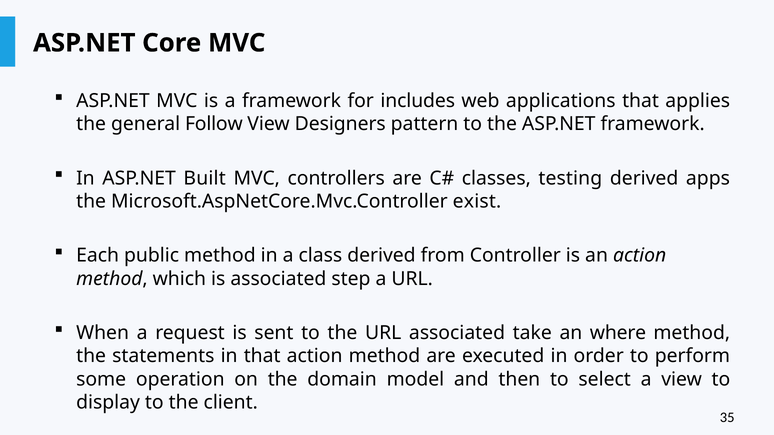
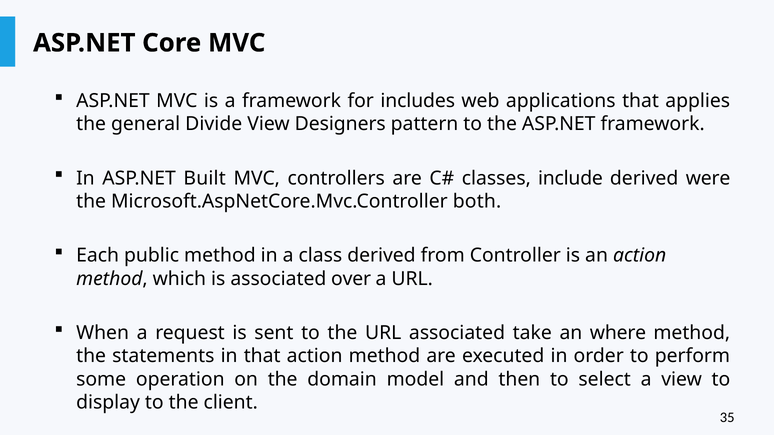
Follow: Follow -> Divide (214, 124)
testing: testing -> include (570, 178)
apps: apps -> were (708, 178)
exist: exist -> both (477, 202)
step: step -> over (351, 279)
